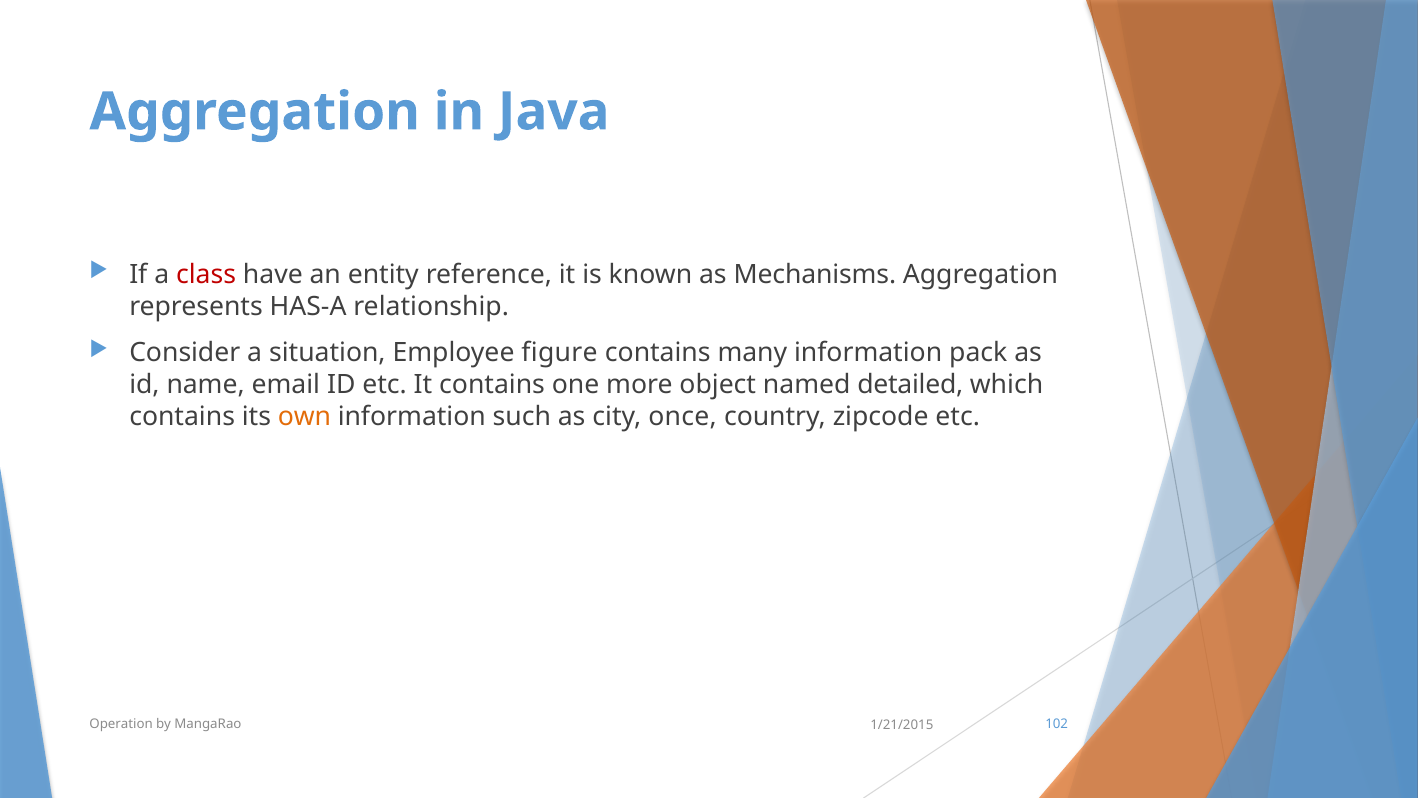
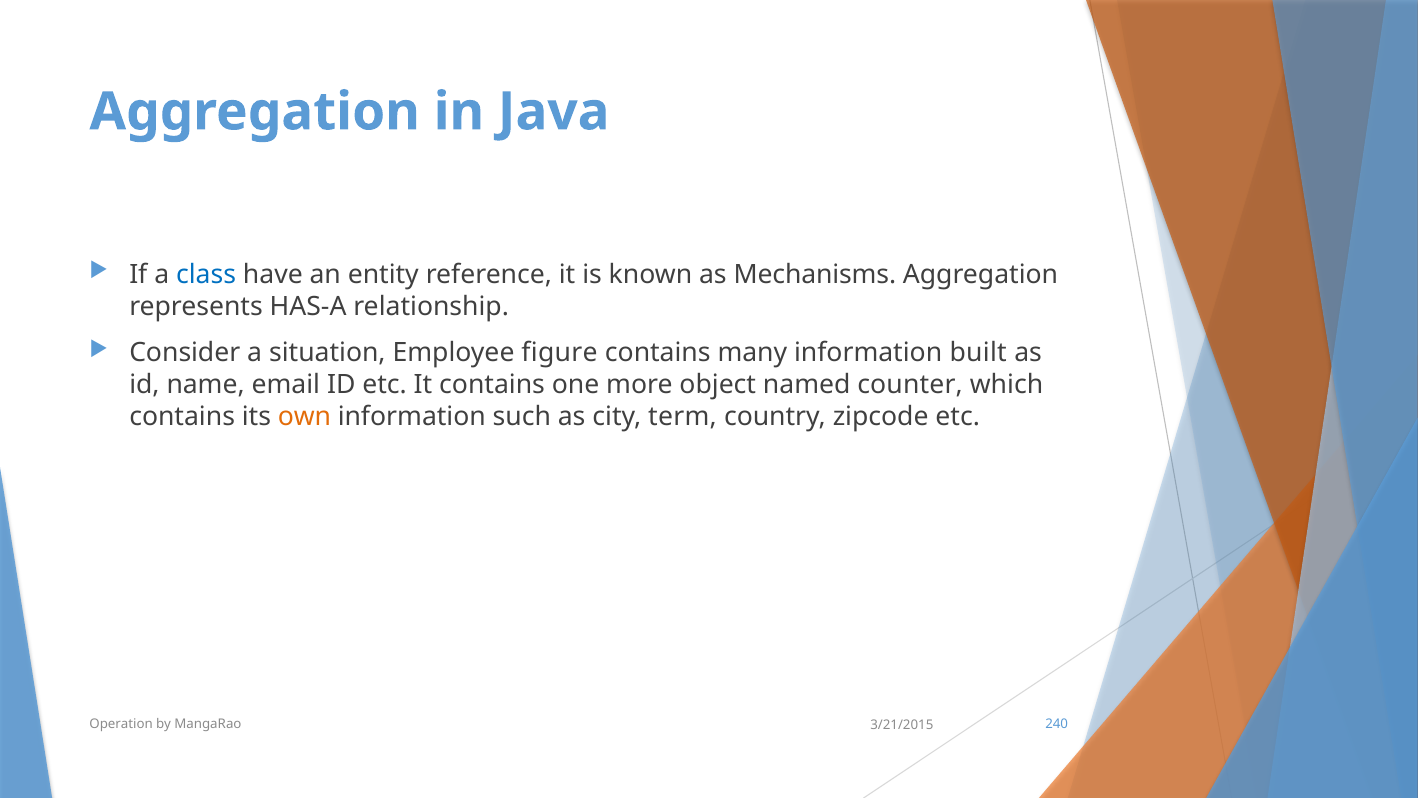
class colour: red -> blue (206, 274)
pack: pack -> built (978, 353)
detailed: detailed -> counter (910, 385)
once: once -> term (683, 417)
102: 102 -> 240 (1057, 724)
1/21/2015: 1/21/2015 -> 3/21/2015 (902, 725)
